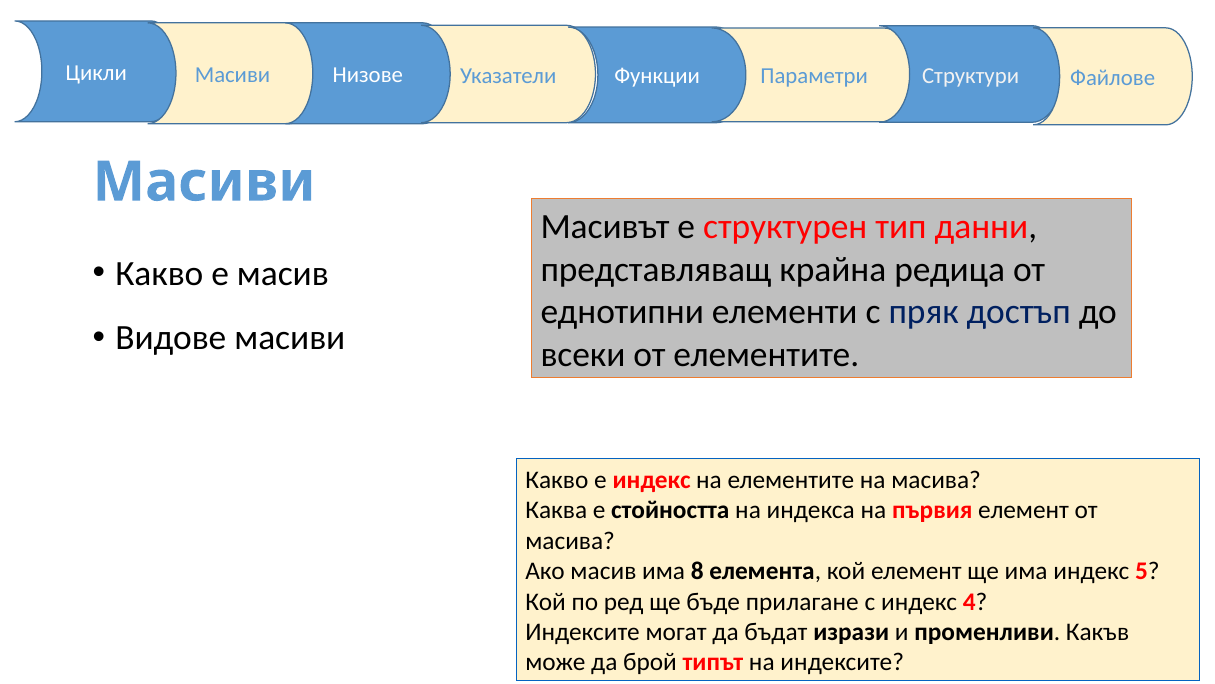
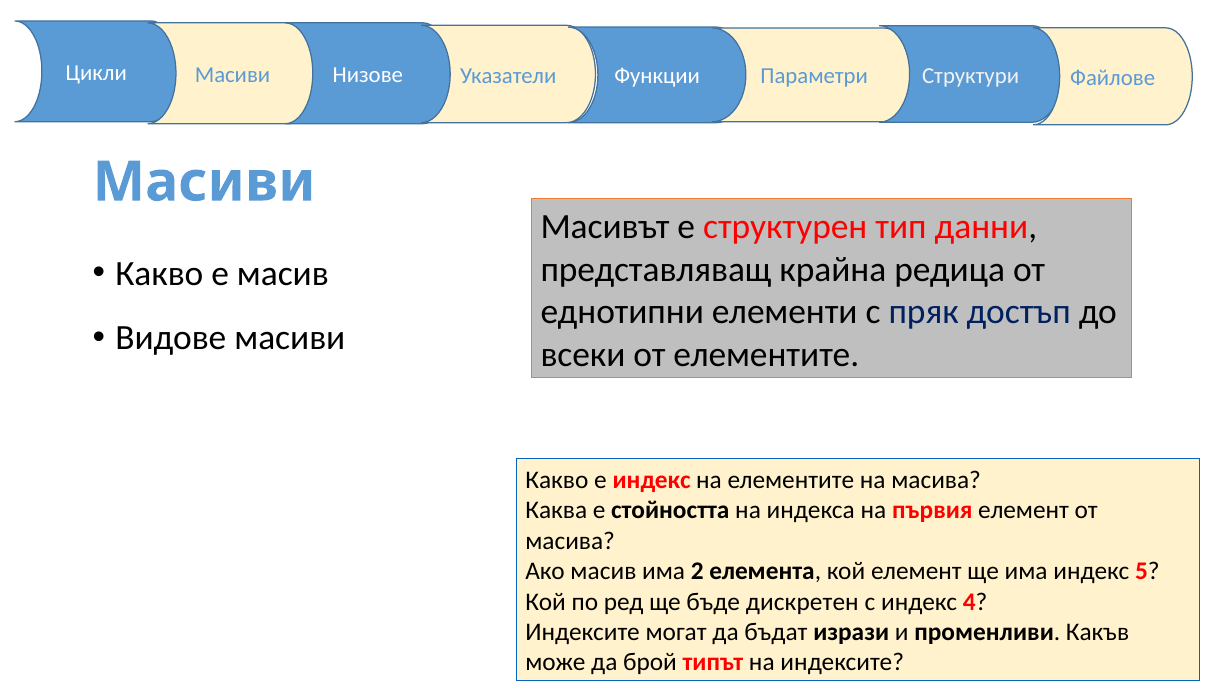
8: 8 -> 2 (697, 571)
прилагане: прилагане -> дискретен (802, 601)
